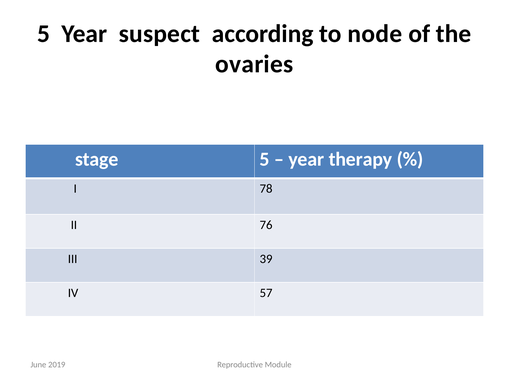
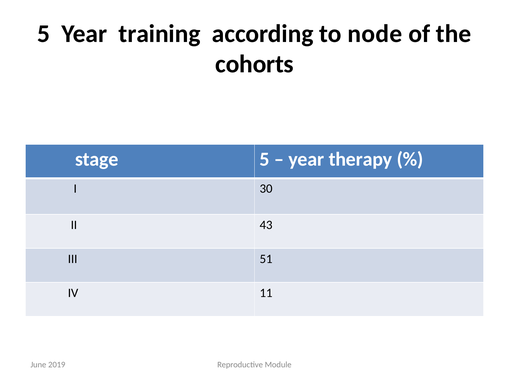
suspect: suspect -> training (160, 34)
ovaries: ovaries -> cohorts (255, 64)
78: 78 -> 30 (266, 189)
76: 76 -> 43 (266, 225)
39: 39 -> 51 (266, 259)
57: 57 -> 11 (266, 293)
